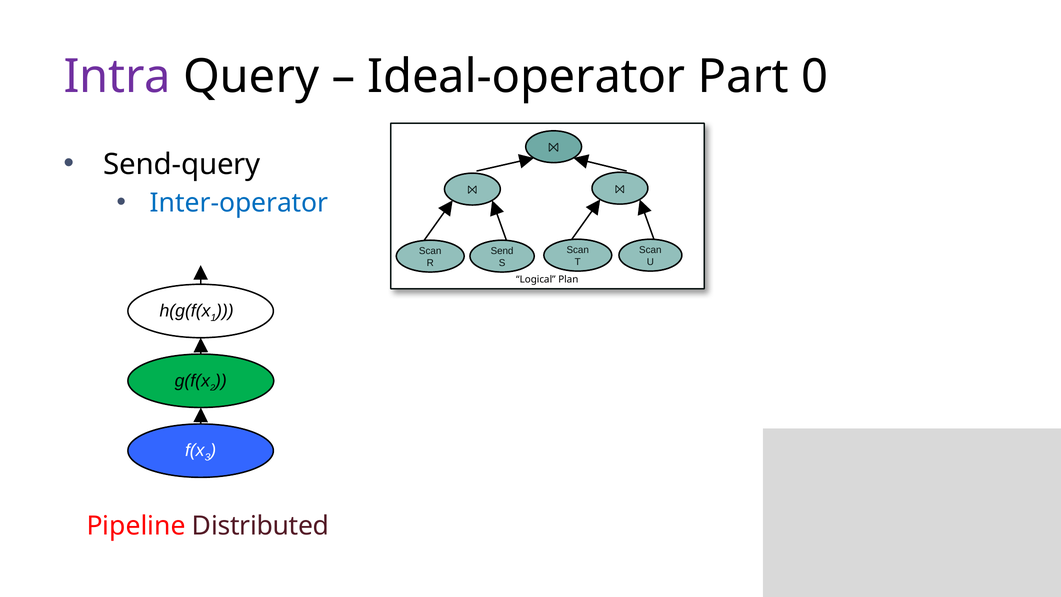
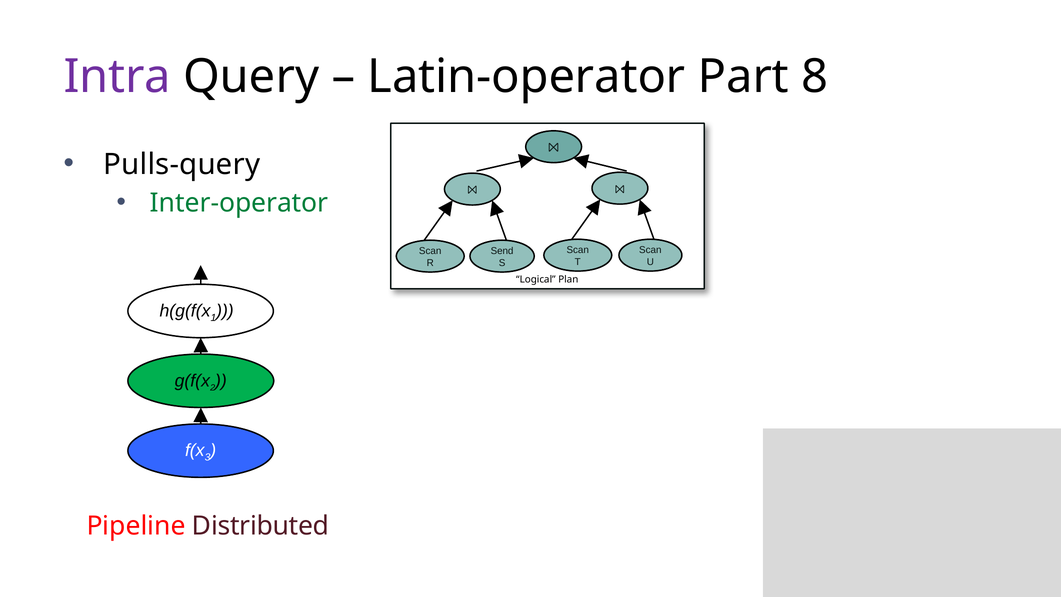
Ideal-operator: Ideal-operator -> Latin-operator (526, 77)
0: 0 -> 8 (815, 77)
Send-query: Send-query -> Pulls-query (182, 164)
Inter-operator colour: blue -> green (239, 203)
